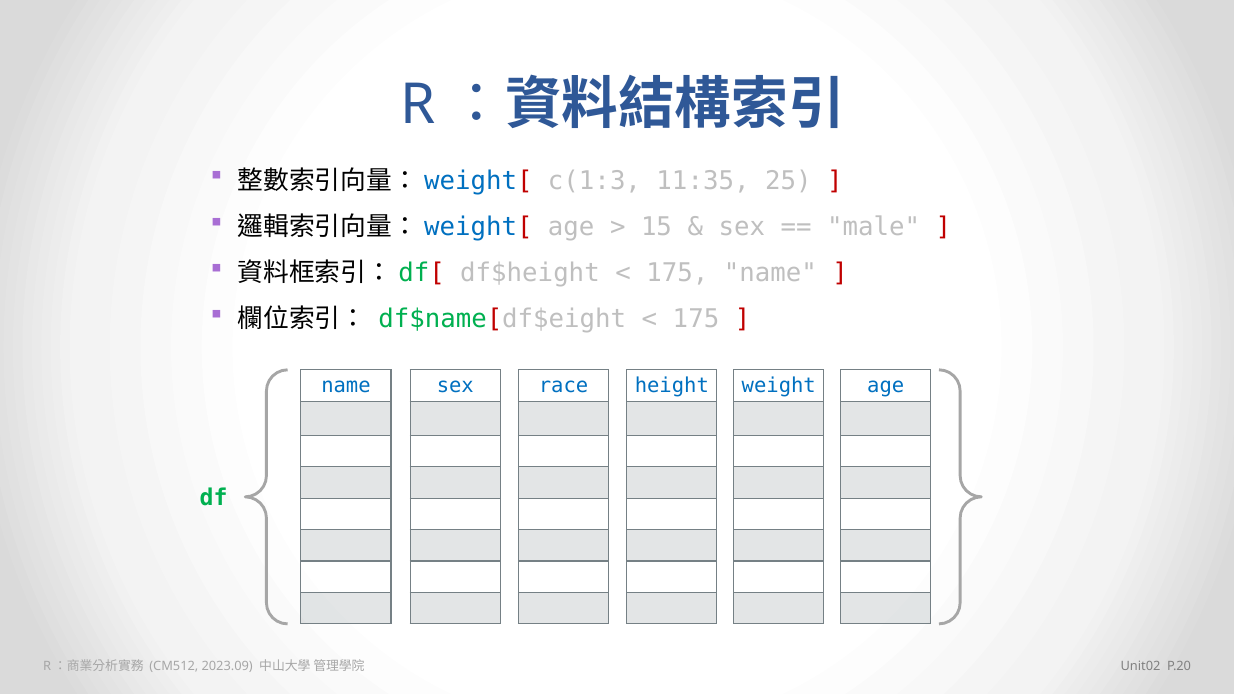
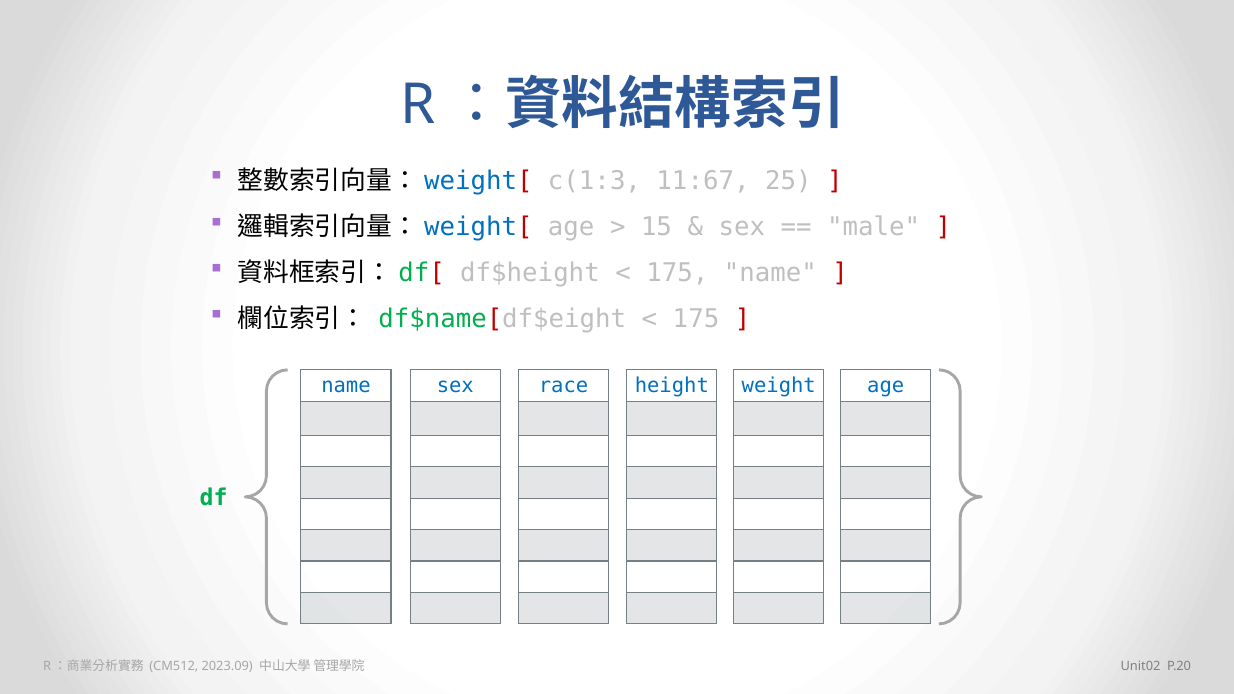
11:35: 11:35 -> 11:67 (703, 181)
